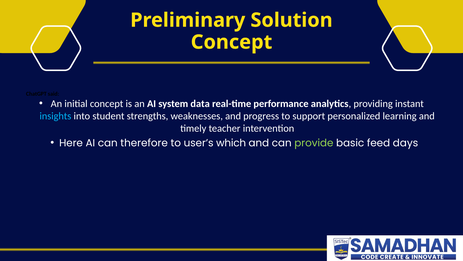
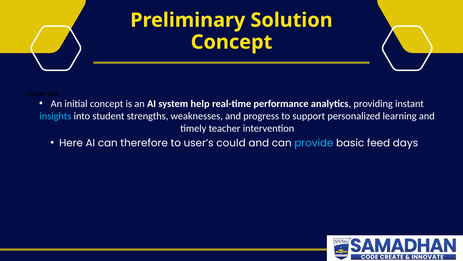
data: data -> help (200, 104)
which: which -> could (231, 143)
provide colour: light green -> light blue (314, 143)
